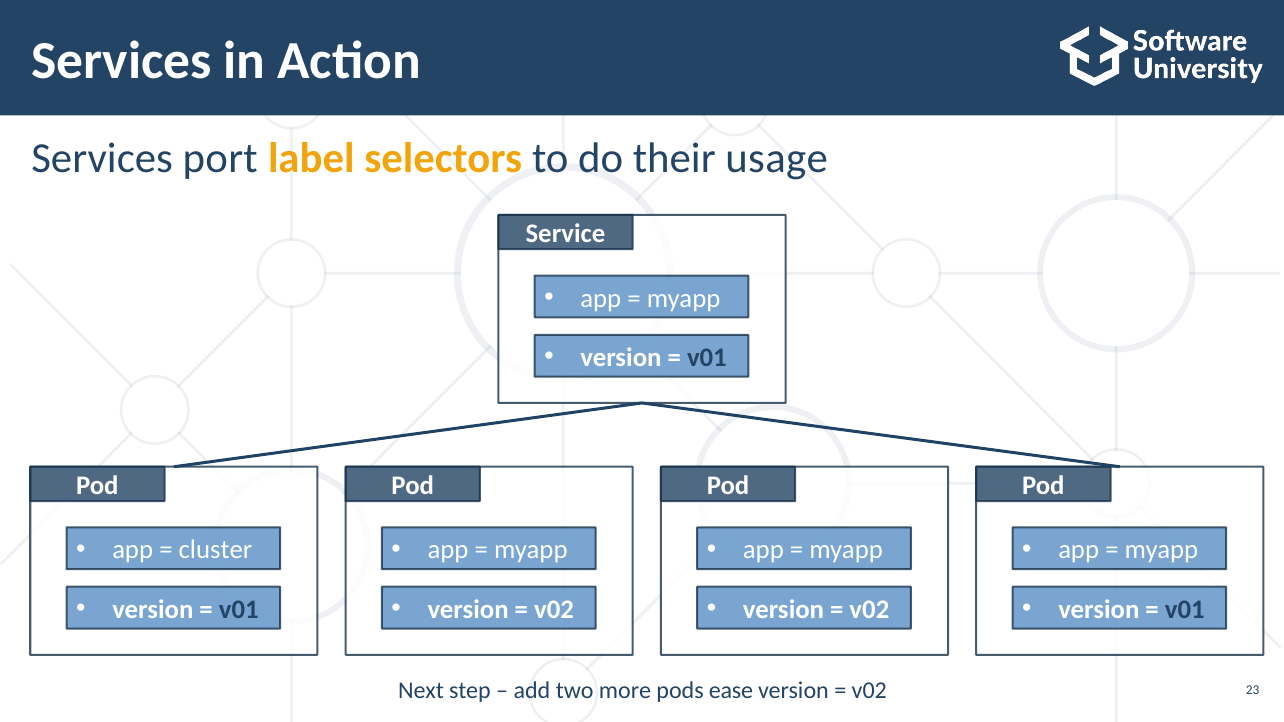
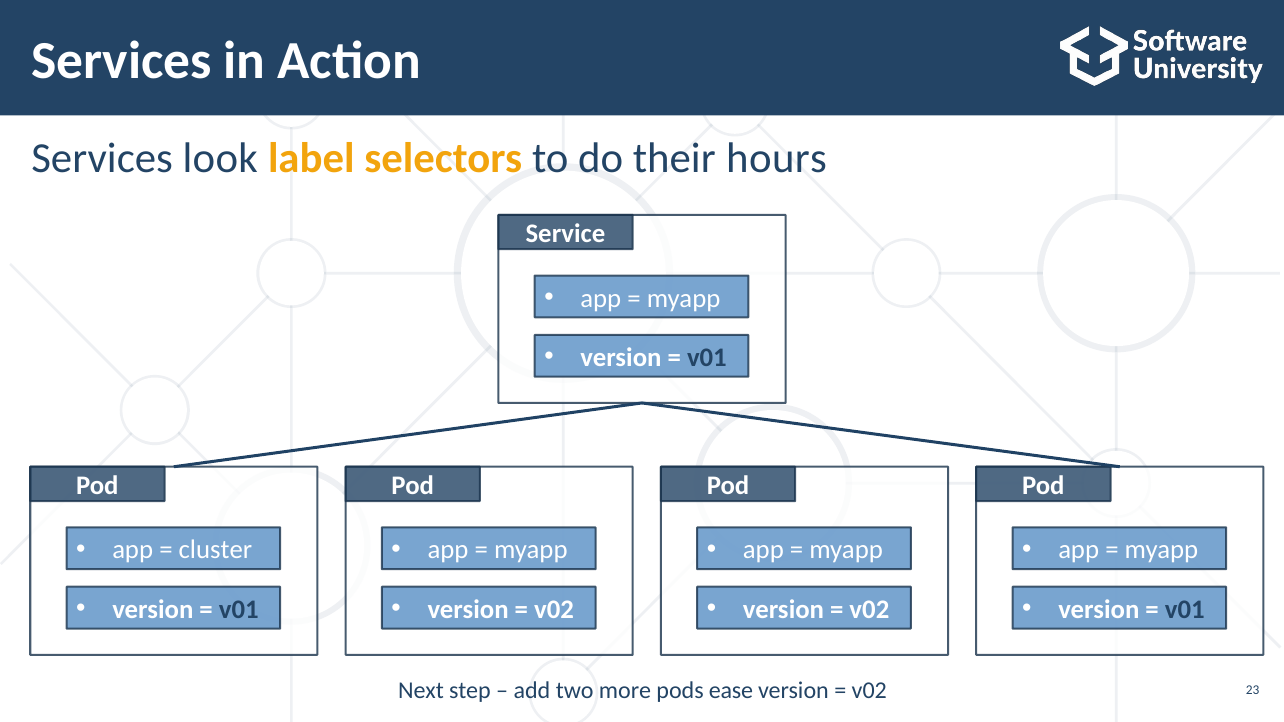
port: port -> look (220, 158)
usage: usage -> hours (777, 158)
